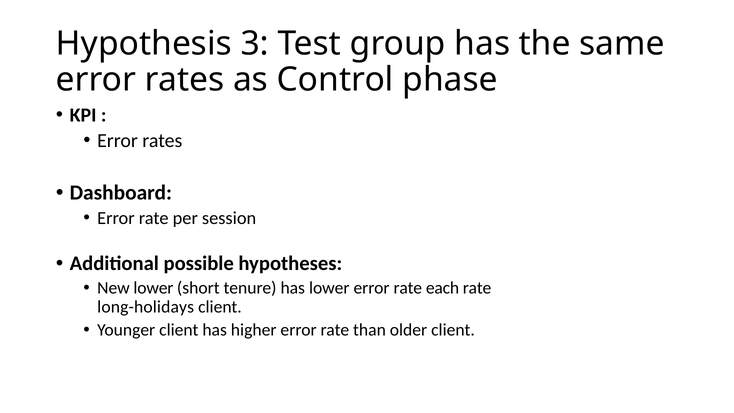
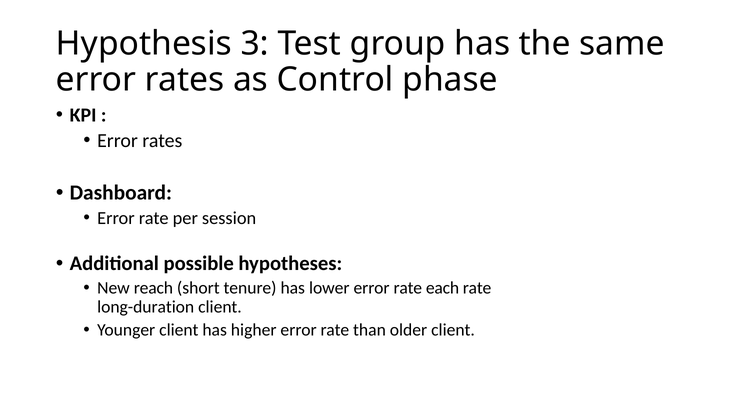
New lower: lower -> reach (153, 288)
long-holidays: long-holidays -> long-duration (146, 307)
